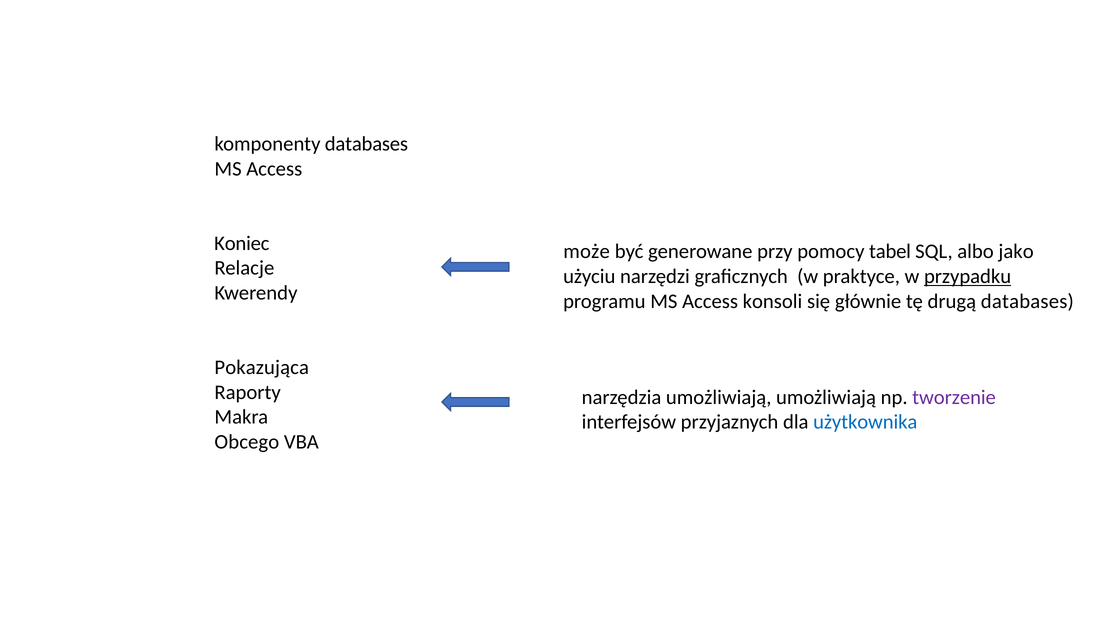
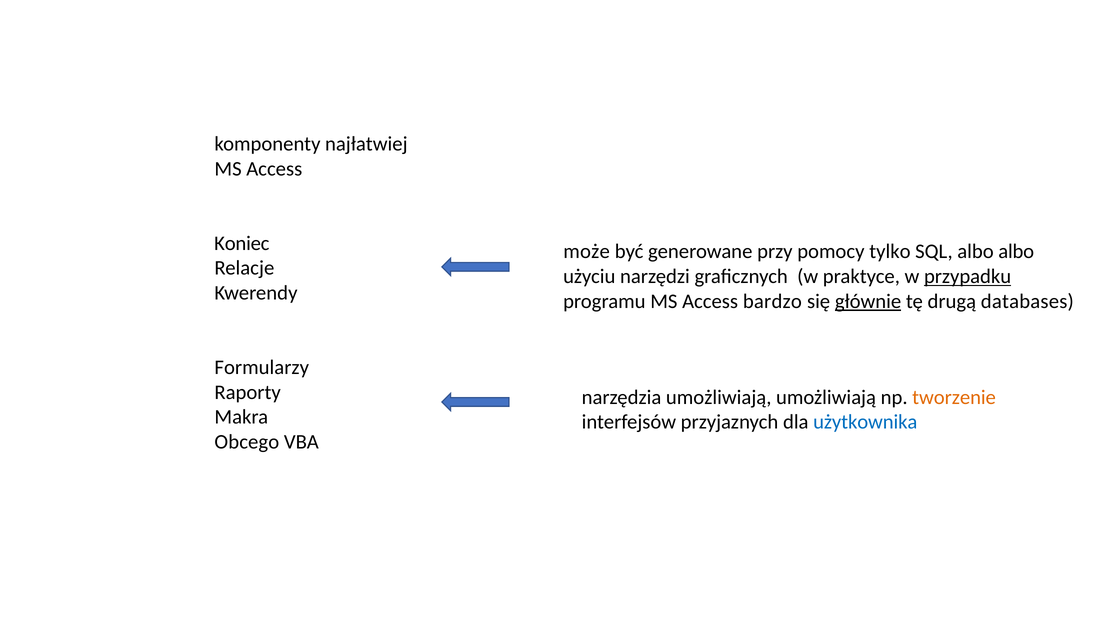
komponenty databases: databases -> najłatwiej (366, 144)
tabel: tabel -> tylko (890, 252)
albo jako: jako -> albo (1016, 252)
konsoli: konsoli -> bardzo (772, 301)
głównie underline: none -> present (868, 301)
Pokazująca: Pokazująca -> Formularzy (262, 367)
tworzenie colour: purple -> orange (954, 397)
